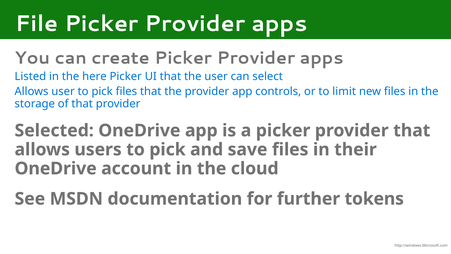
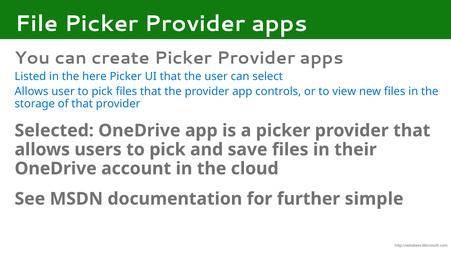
limit: limit -> view (344, 91)
tokens: tokens -> simple (374, 199)
